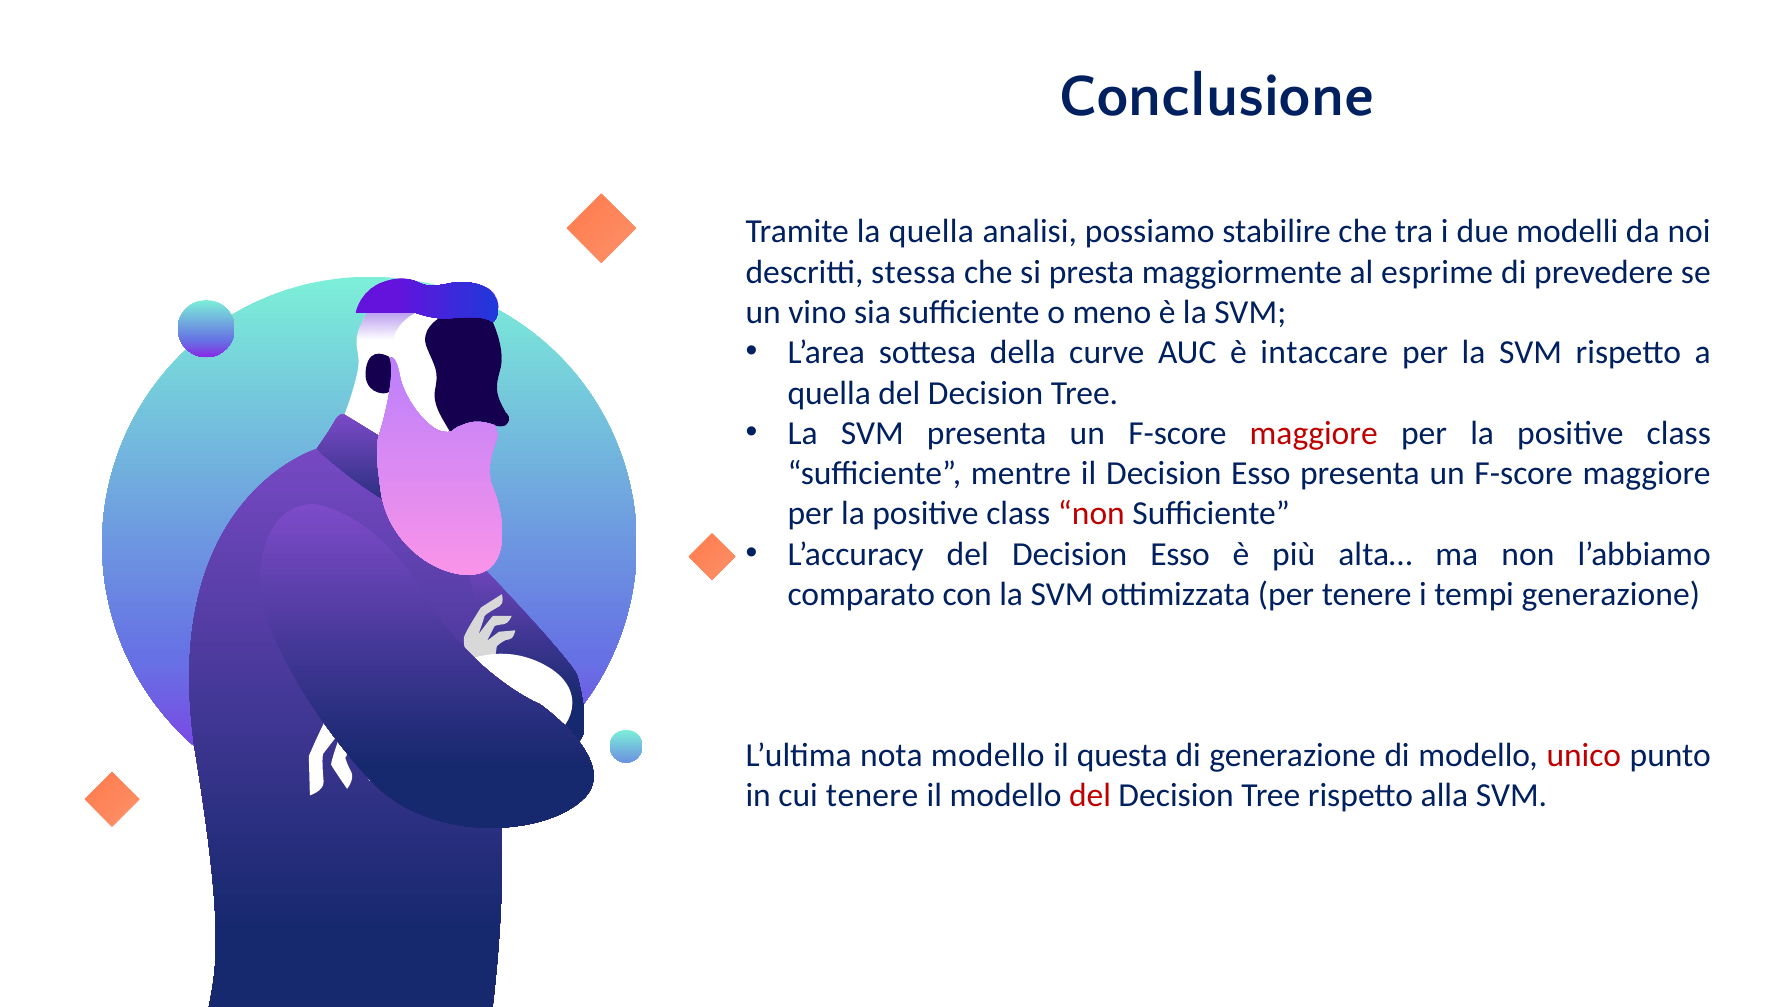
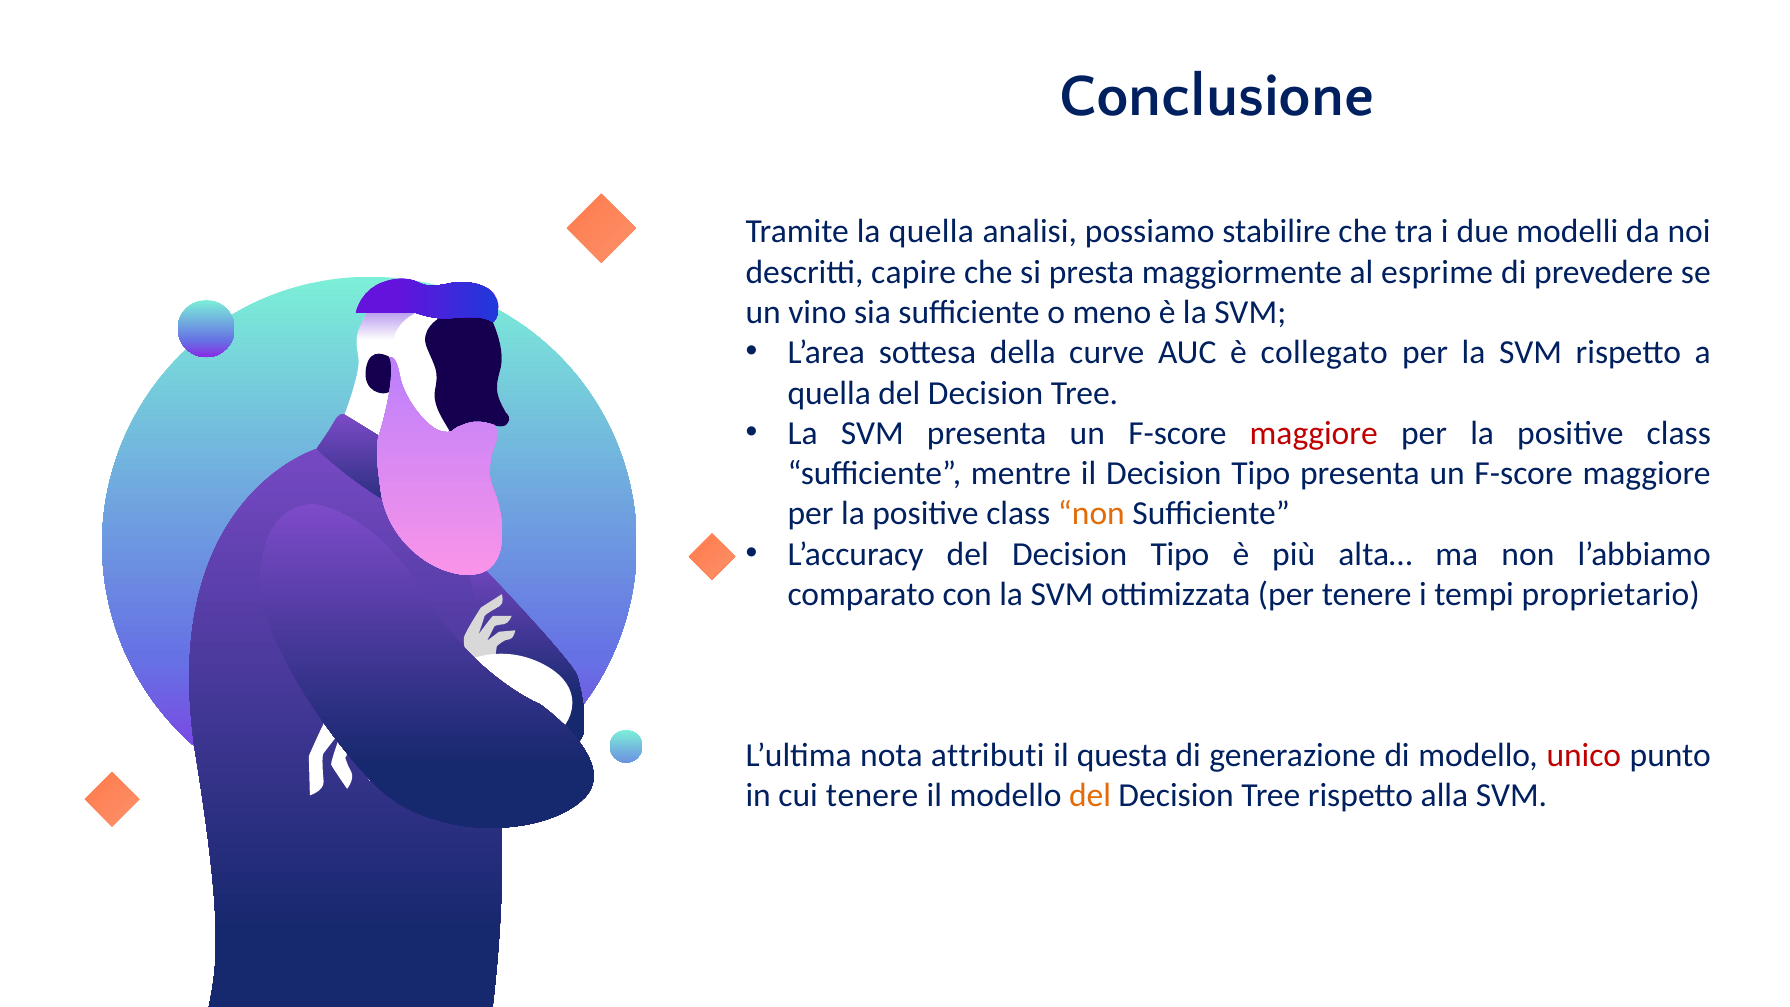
stessa: stessa -> capire (914, 272)
intaccare: intaccare -> collegato (1324, 353)
il Decision Esso: Esso -> Tipo (1261, 473)
non colour: red -> orange (1091, 514)
del Decision Esso: Esso -> Tipo (1180, 554)
tempi generazione: generazione -> proprietario (1611, 594)
nota modello: modello -> attributi (988, 755)
del colour: red -> orange (1090, 796)
